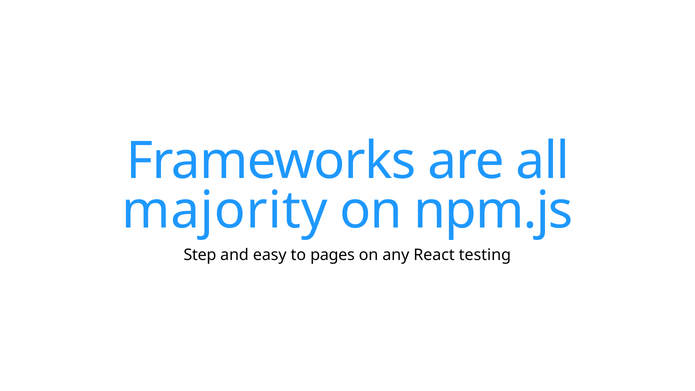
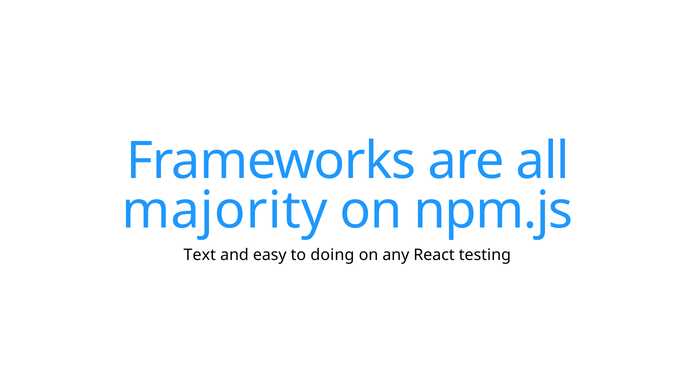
Step: Step -> Text (200, 255)
pages: pages -> doing (332, 255)
